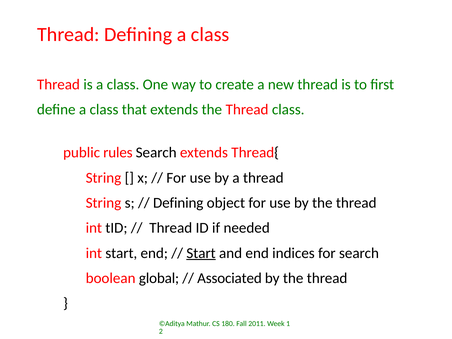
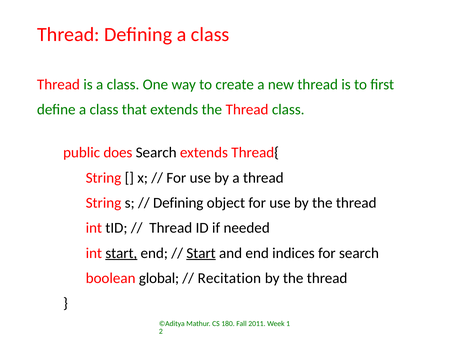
rules: rules -> does (118, 153)
start underline: none -> present (121, 253)
Associated: Associated -> Recitation (229, 278)
